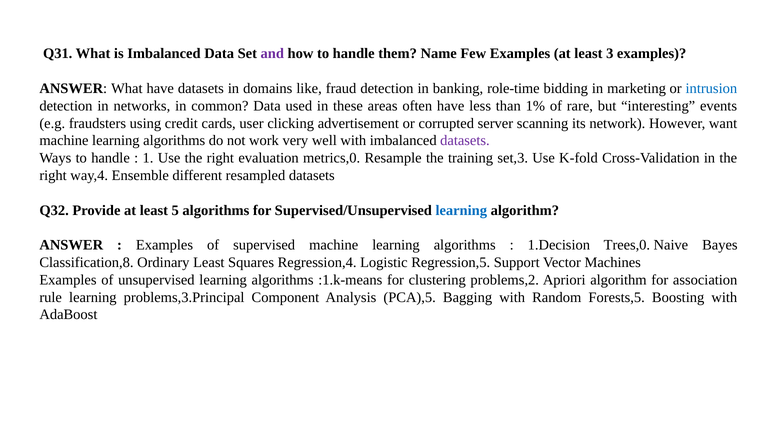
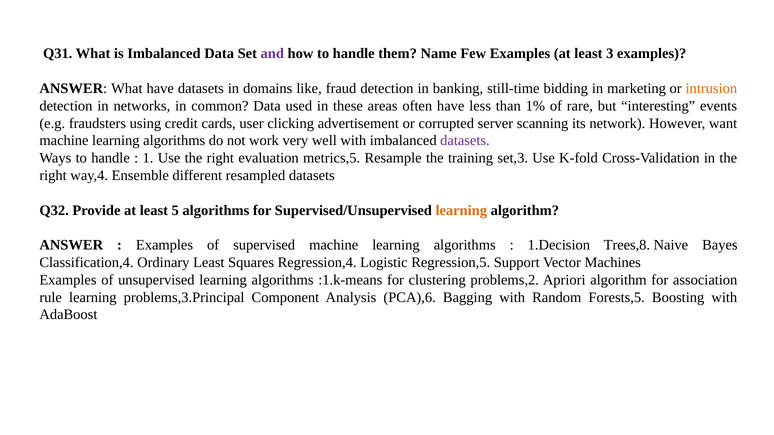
role-time: role-time -> still-time (513, 89)
intrusion colour: blue -> orange (711, 89)
metrics,0: metrics,0 -> metrics,5 (332, 158)
learning colour: blue -> orange (461, 210)
Trees,0: Trees,0 -> Trees,8 (627, 245)
Classification,8: Classification,8 -> Classification,4 (87, 263)
PCA),5: PCA),5 -> PCA),6 (410, 297)
